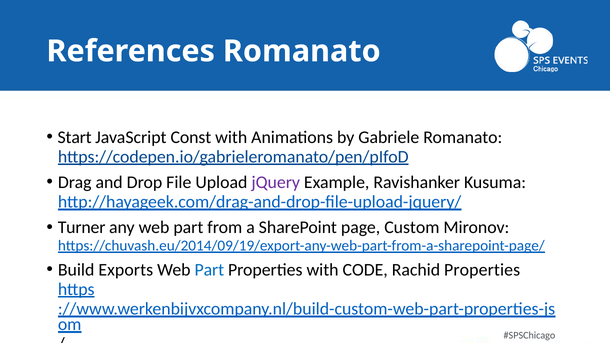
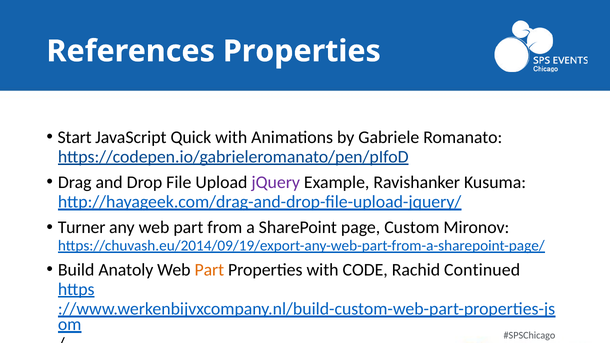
References Romanato: Romanato -> Properties (302, 51)
Const: Const -> Quick (191, 137)
Exports: Exports -> Anatoly (126, 270)
Part colour: blue -> orange (209, 270)
Rachid Properties: Properties -> Continued (482, 270)
